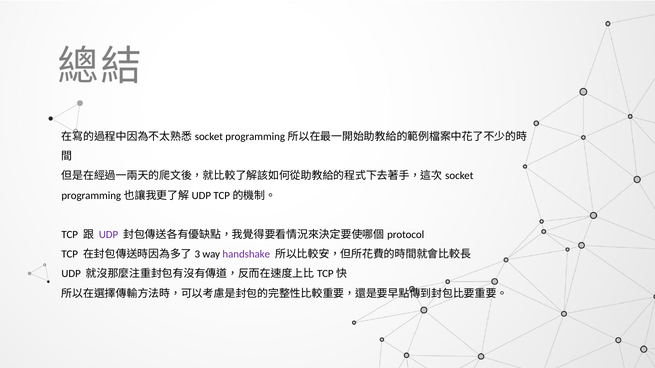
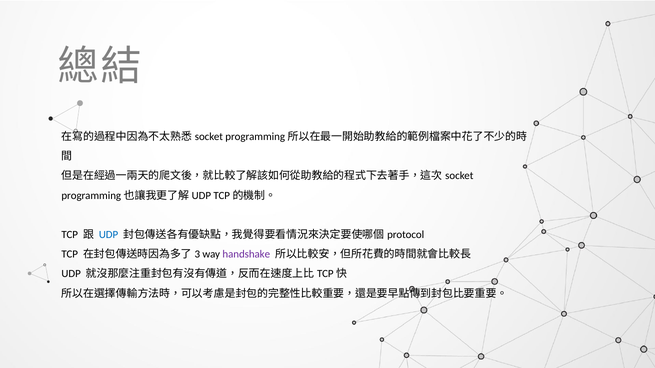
UDP colour: purple -> blue (109, 235)
